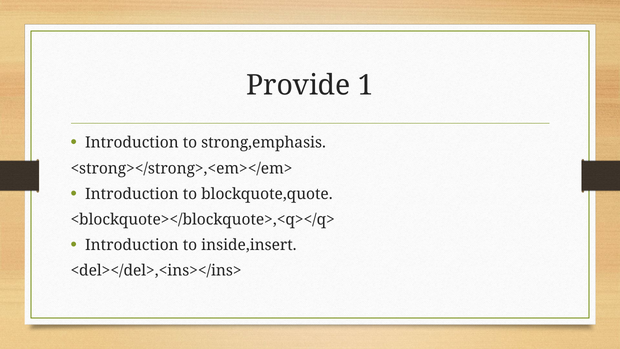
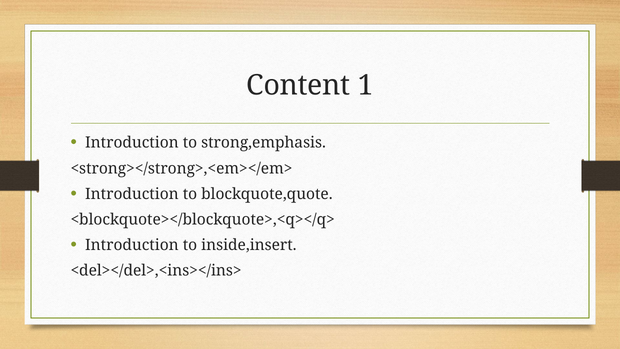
Provide: Provide -> Content (298, 85)
